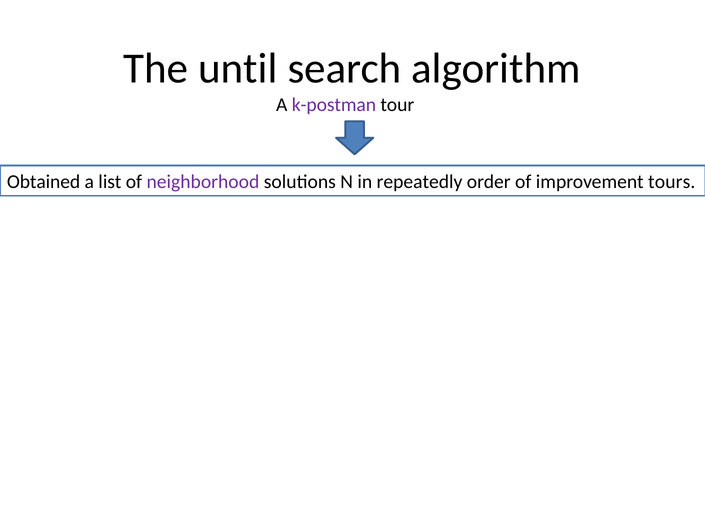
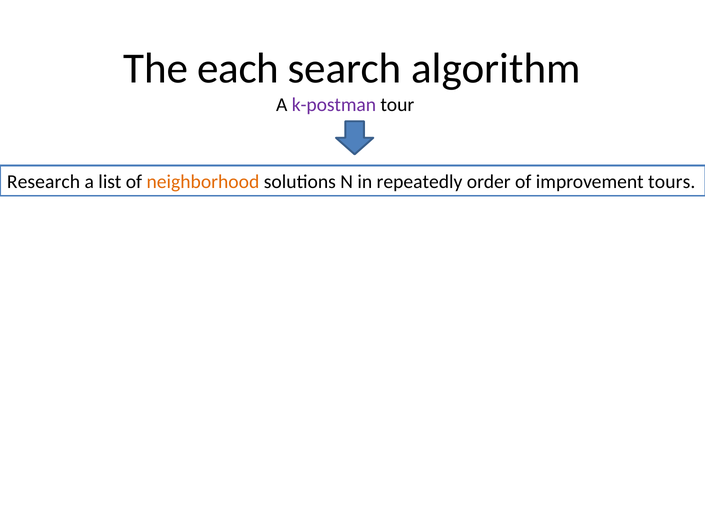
until: until -> each (238, 68)
Obtained: Obtained -> Research (43, 182)
neighborhood colour: purple -> orange (203, 182)
